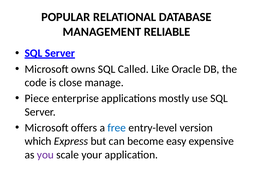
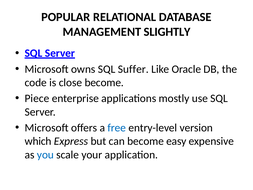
RELIABLE: RELIABLE -> SLIGHTLY (167, 32)
Called: Called -> Suffer (133, 69)
close manage: manage -> become (104, 83)
you colour: purple -> blue (45, 155)
